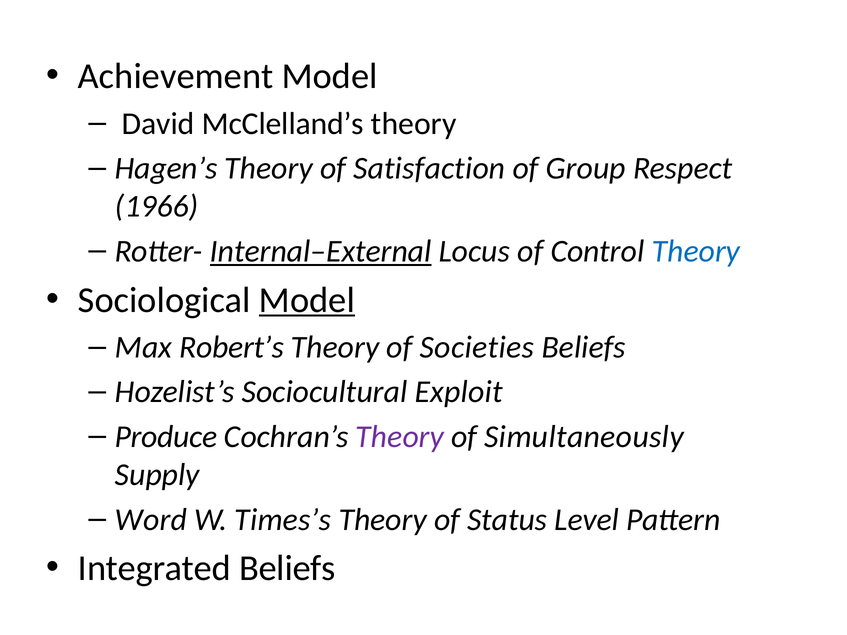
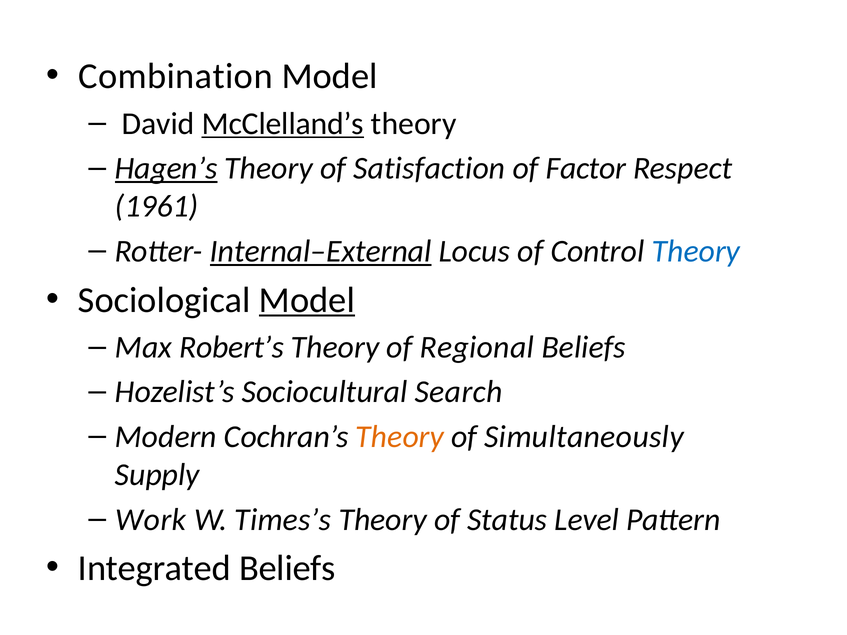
Achievement: Achievement -> Combination (175, 76)
McClelland’s underline: none -> present (283, 124)
Hagen’s underline: none -> present (166, 168)
Group: Group -> Factor (586, 168)
1966: 1966 -> 1961 (157, 206)
Societies: Societies -> Regional (477, 347)
Exploit: Exploit -> Search (459, 392)
Produce: Produce -> Modern (166, 437)
Theory colour: purple -> orange (400, 437)
Word: Word -> Work (151, 520)
